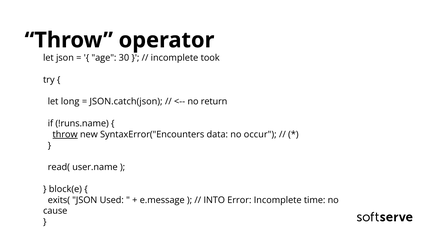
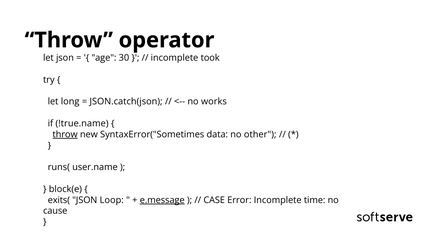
return: return -> works (214, 102)
!runs.name: !runs.name -> !true.name (82, 123)
SyntaxError("Encounters: SyntaxError("Encounters -> SyntaxError("Sometimes (152, 134)
occur: occur -> other (260, 134)
read(: read( -> runs( (59, 167)
Used: Used -> Loop (112, 200)
e.message underline: none -> present (162, 200)
INTO: INTO -> CASE (214, 200)
